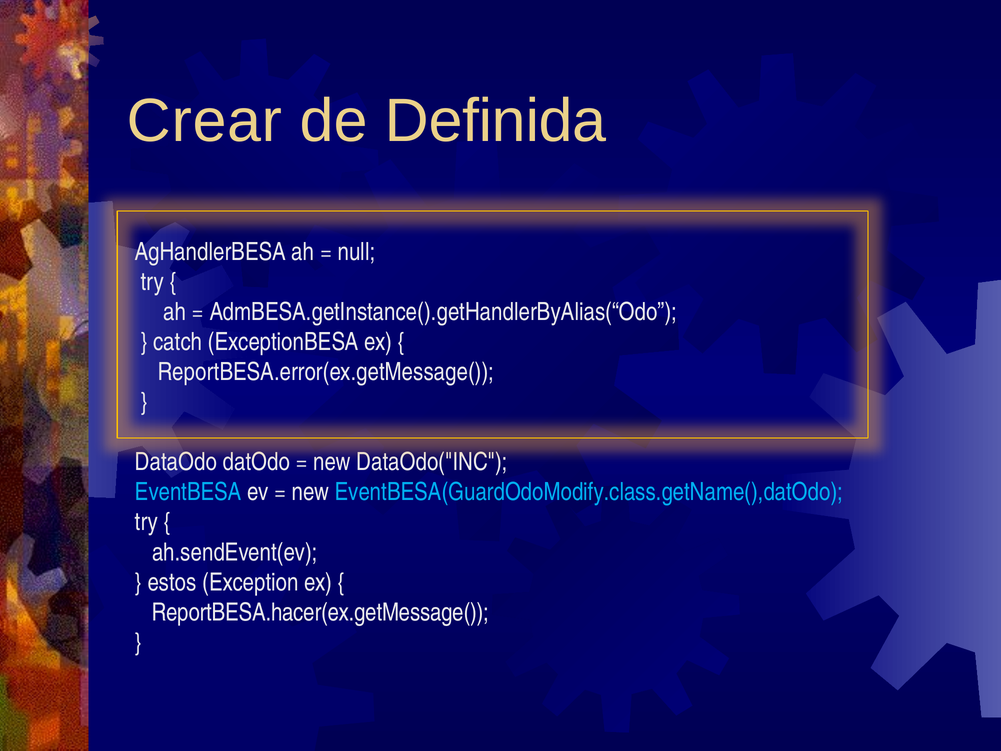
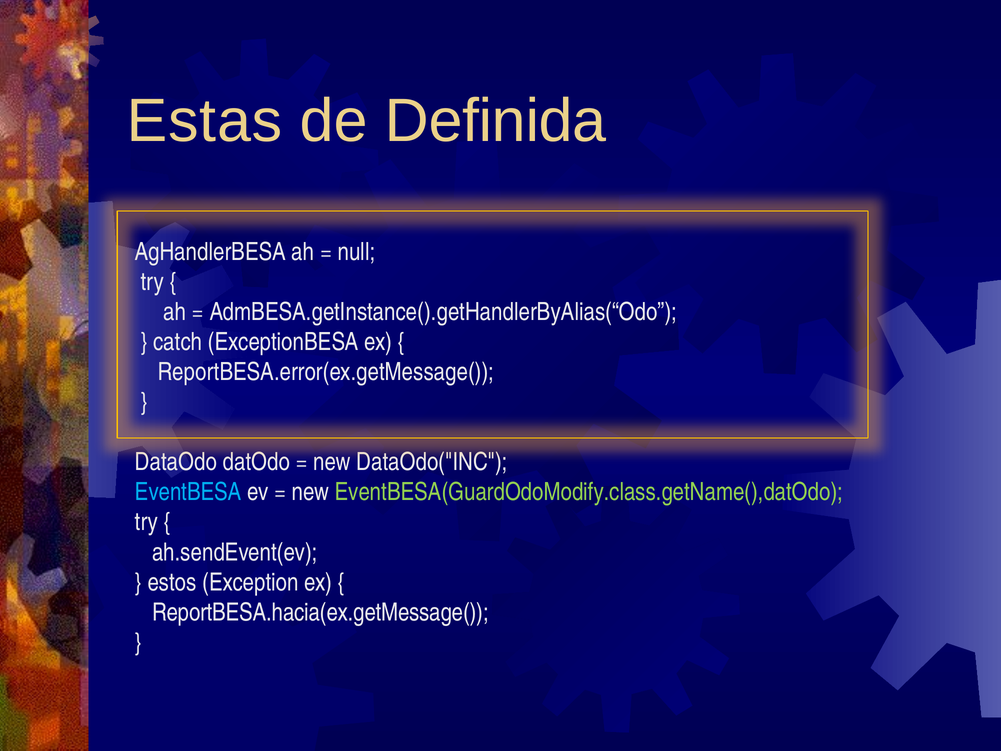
Crear: Crear -> Estas (205, 121)
EventBESA(GuardOdoModify.class.getName(),datOdo colour: light blue -> light green (589, 492)
ReportBESA.hacer(ex.getMessage(: ReportBESA.hacer(ex.getMessage( -> ReportBESA.hacia(ex.getMessage( (320, 612)
